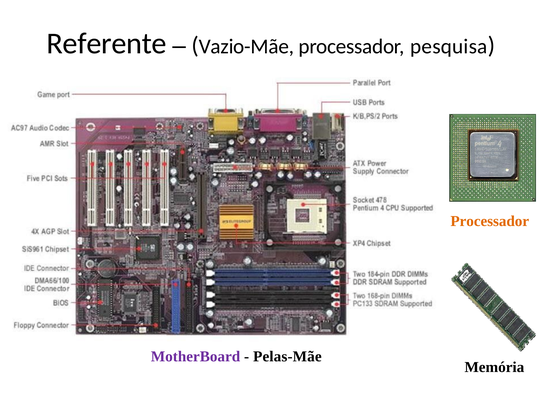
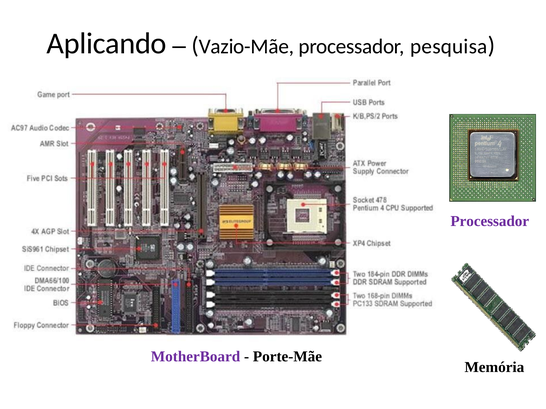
Referente: Referente -> Aplicando (107, 43)
Processador colour: orange -> purple (490, 221)
Pelas-Mãe: Pelas-Mãe -> Porte-Mãe (287, 357)
